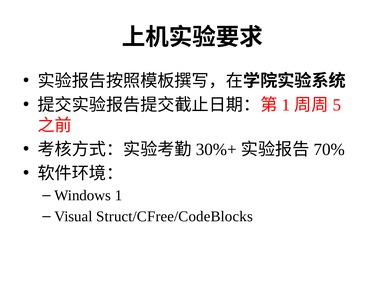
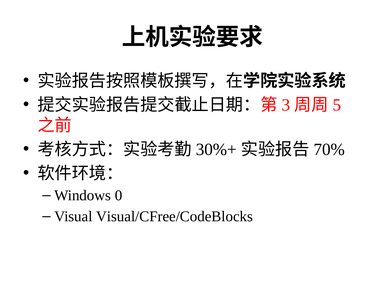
1: 1 -> 3 (286, 105)
Windows 1: 1 -> 0 (119, 195)
Struct/CFree/CodeBlocks: Struct/CFree/CodeBlocks -> Visual/CFree/CodeBlocks (175, 216)
